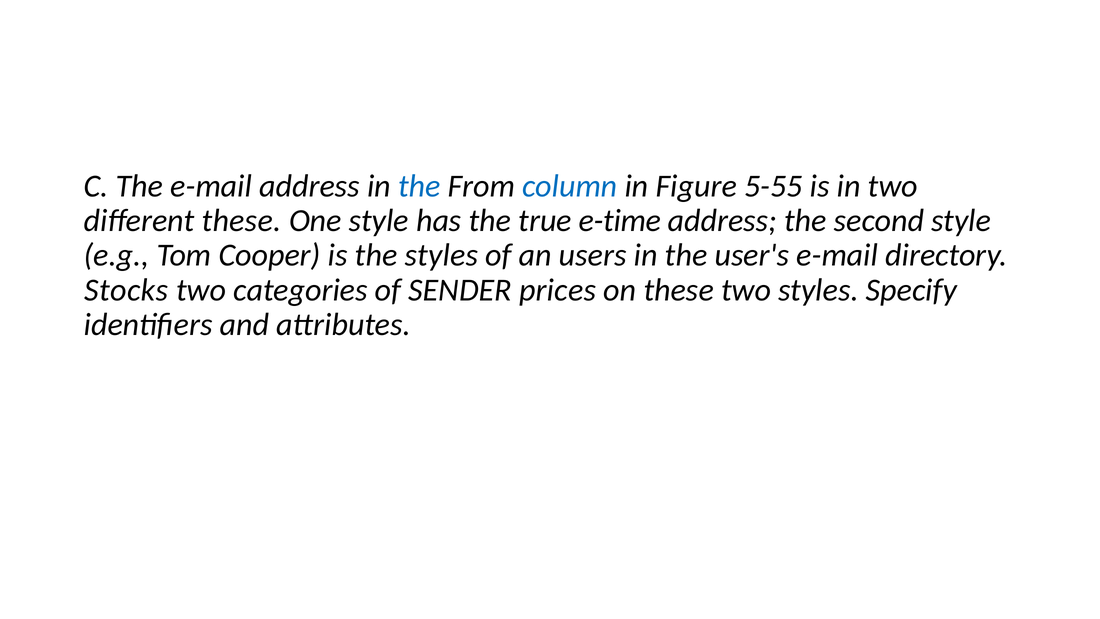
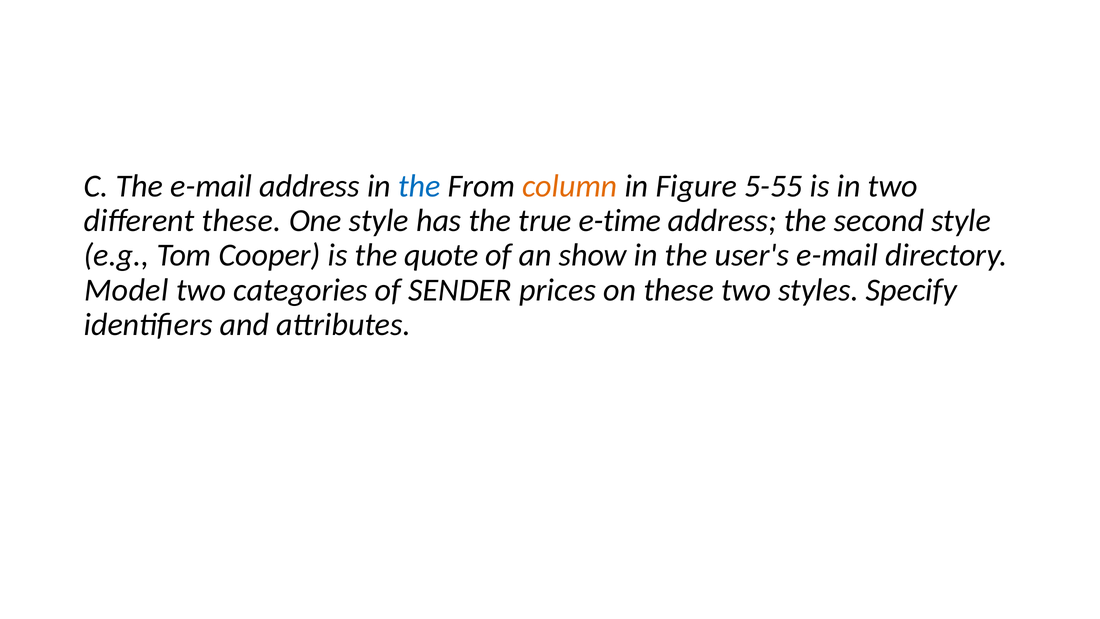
column colour: blue -> orange (570, 186)
the styles: styles -> quote (442, 255)
users: users -> show (593, 255)
Stocks: Stocks -> Model (126, 290)
